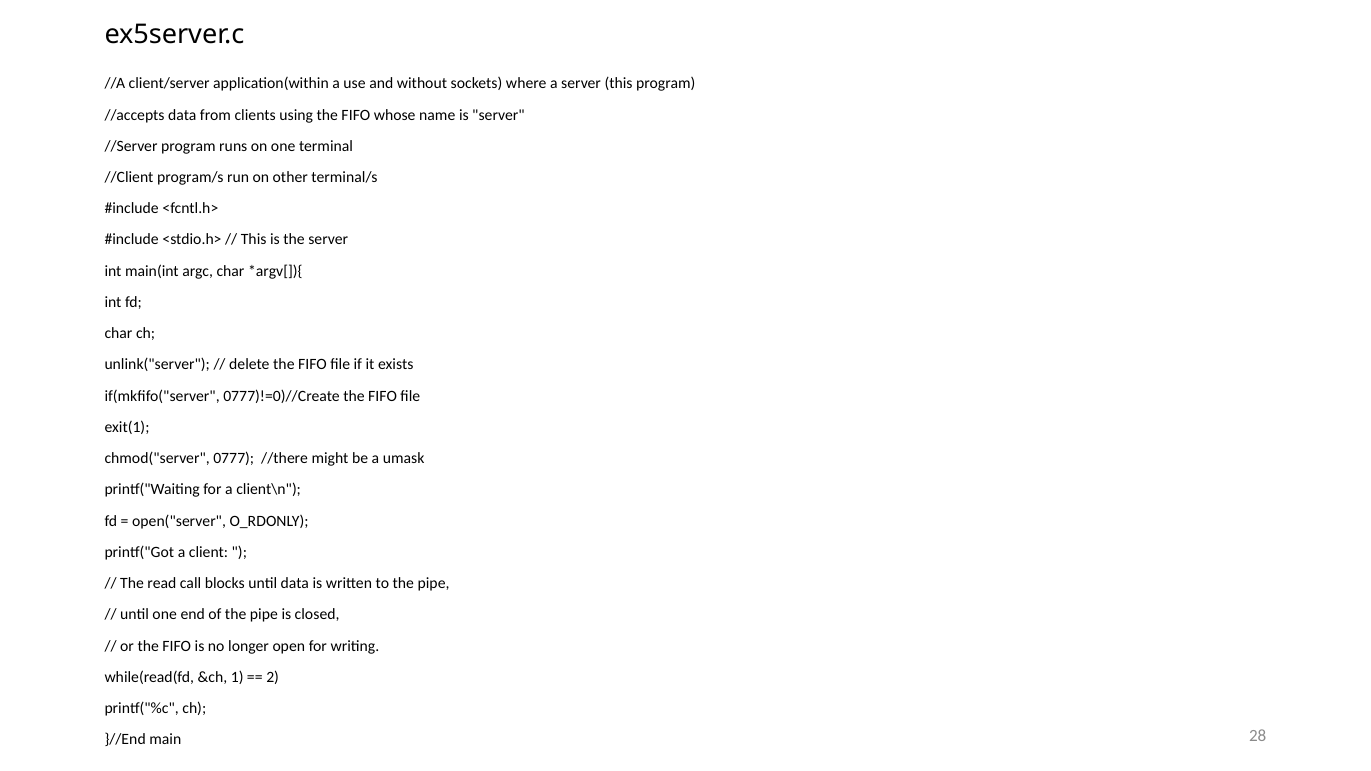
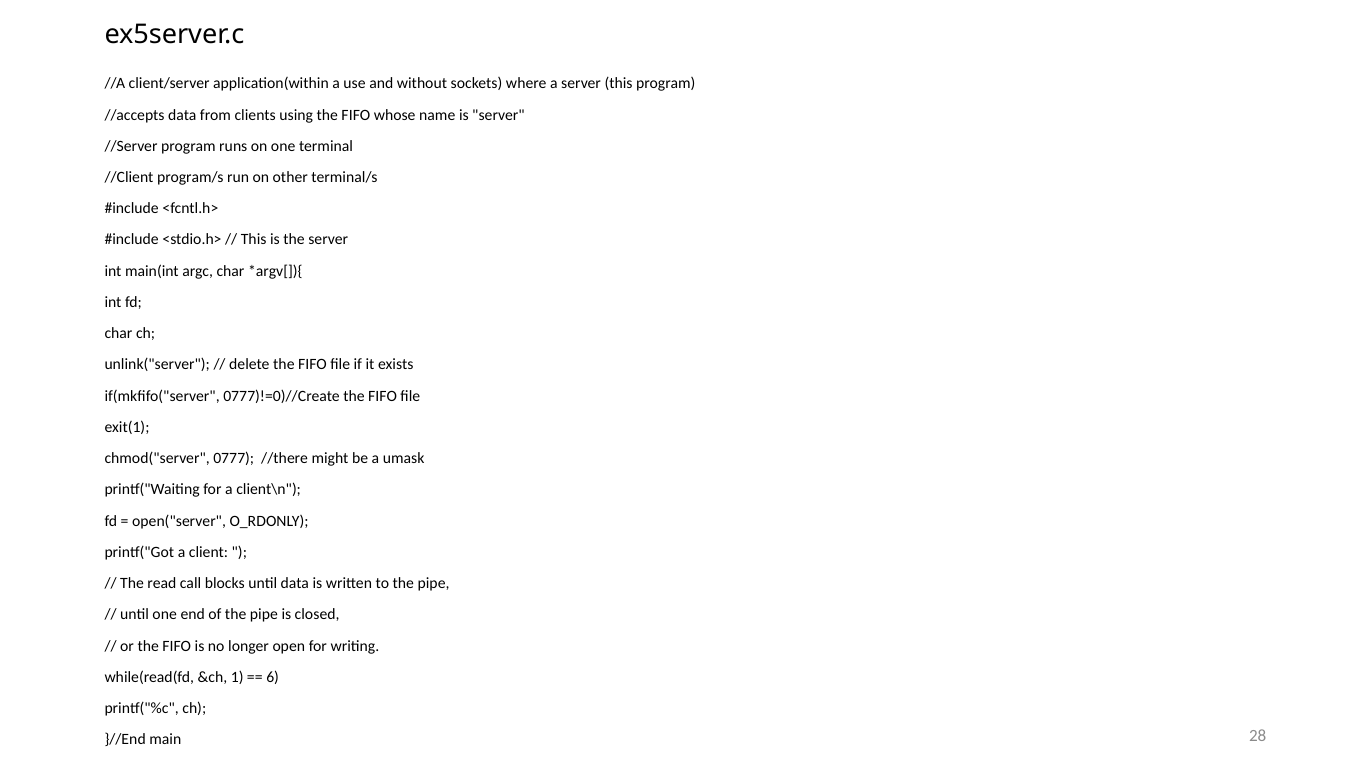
2: 2 -> 6 (273, 677)
